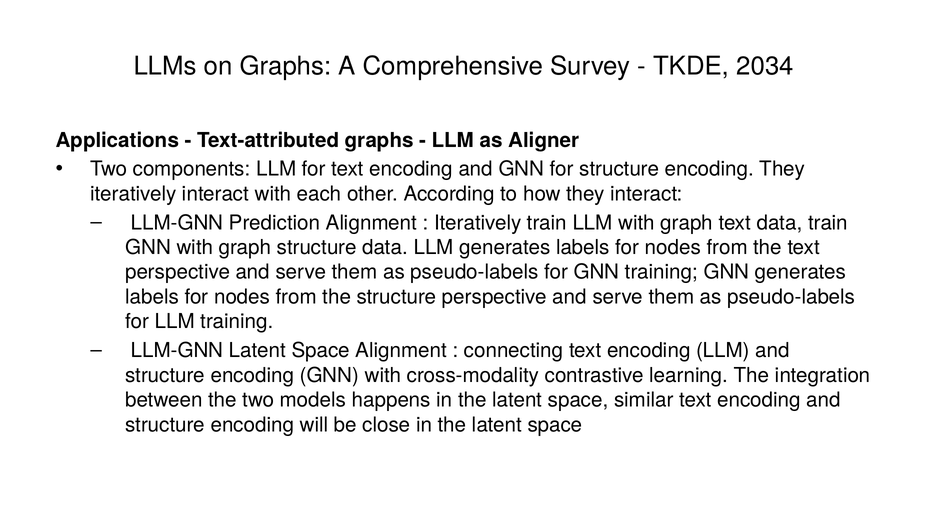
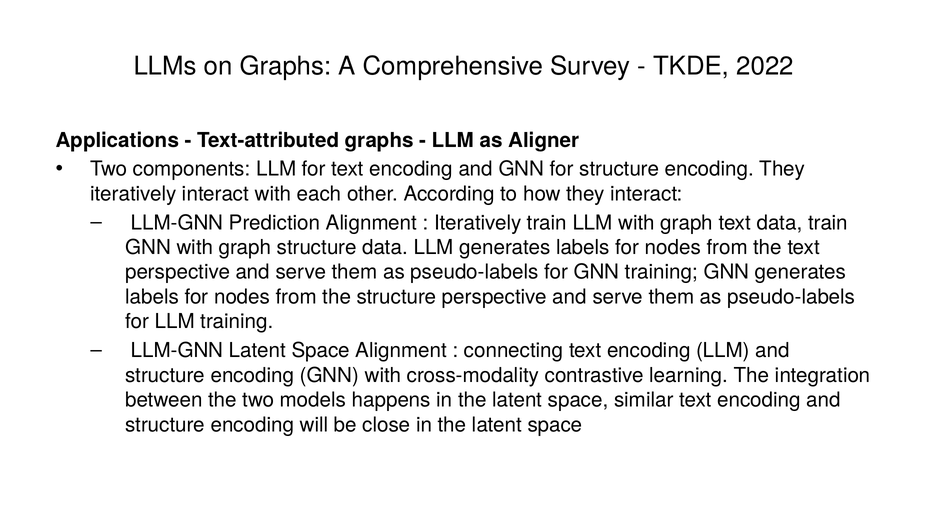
2034: 2034 -> 2022 (765, 66)
